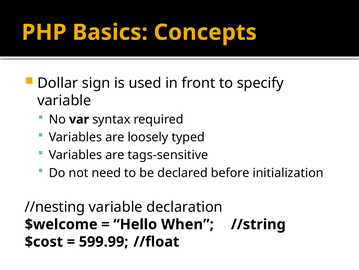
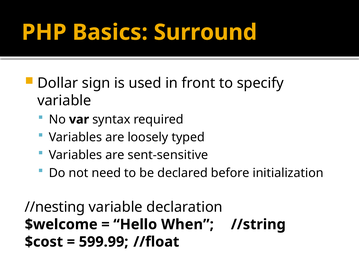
Concepts: Concepts -> Surround (205, 32)
tags-sensitive: tags-sensitive -> sent-sensitive (168, 155)
